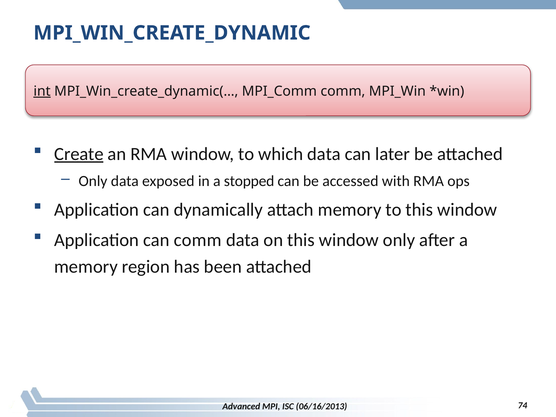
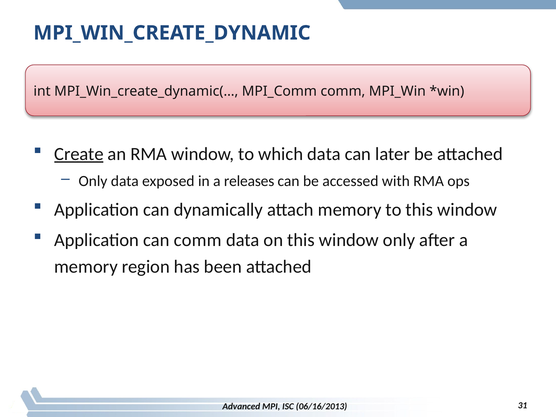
int underline: present -> none (42, 91)
stopped: stopped -> releases (249, 181)
74: 74 -> 31 (523, 405)
